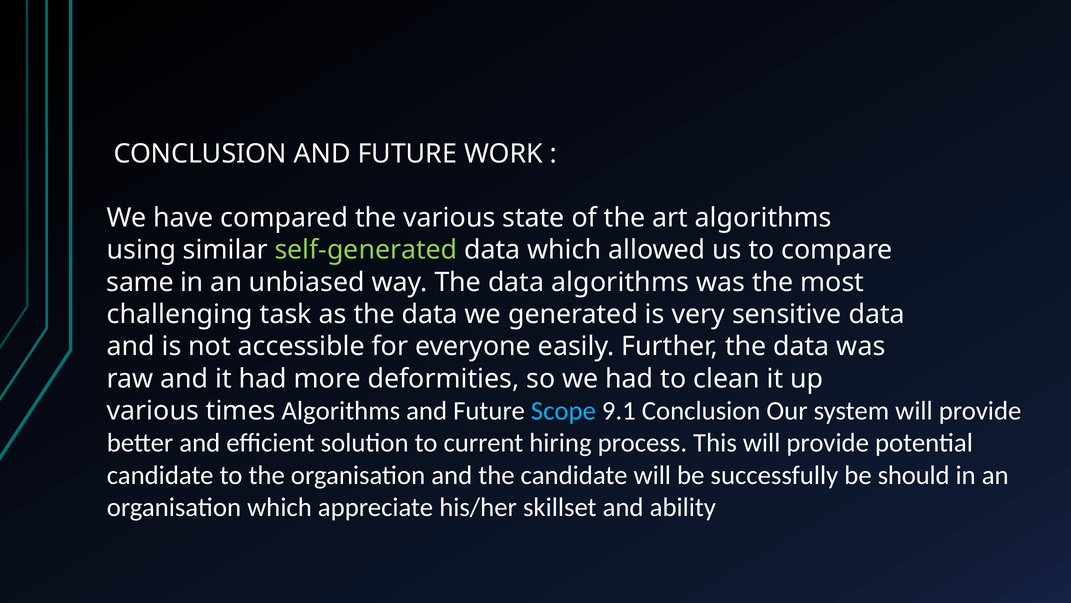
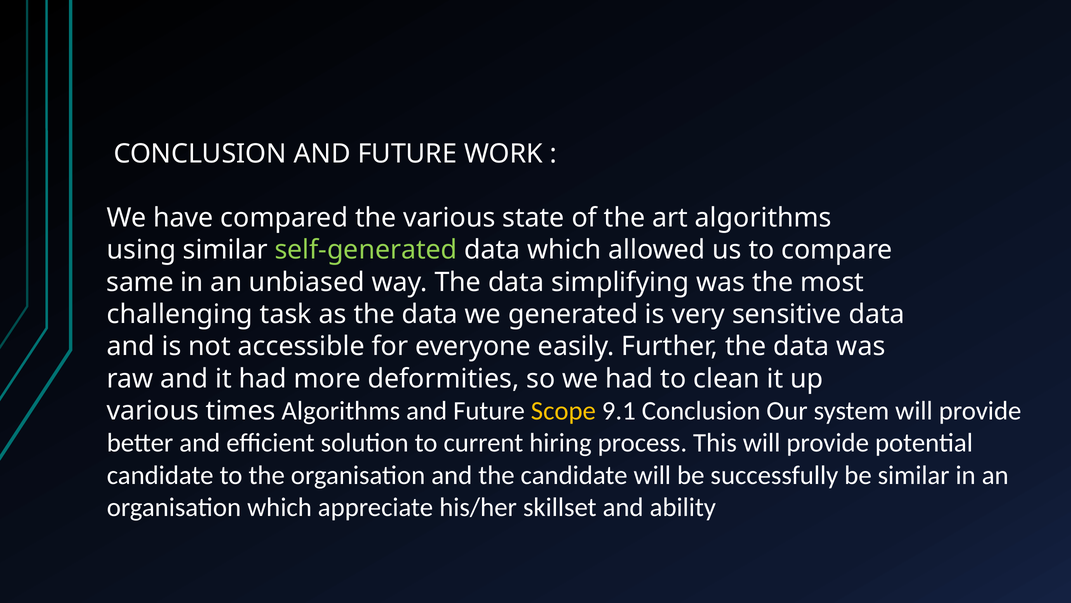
data algorithms: algorithms -> simplifying (620, 282)
Scope colour: light blue -> yellow (563, 411)
be should: should -> similar (914, 475)
